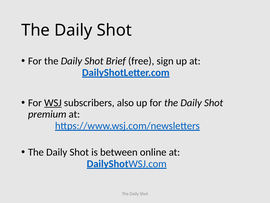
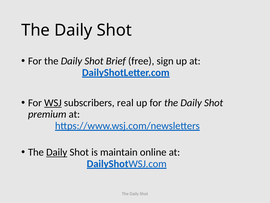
also: also -> real (125, 103)
Daily underline: none -> present (57, 152)
between: between -> maintain (119, 152)
